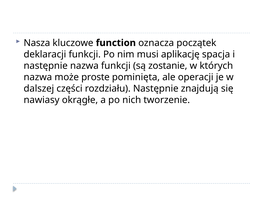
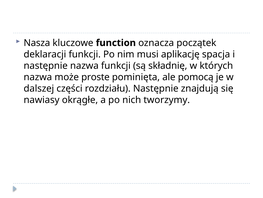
zostanie: zostanie -> składnię (168, 66)
operacji: operacji -> pomocą (196, 77)
tworzenie: tworzenie -> tworzymy (167, 100)
